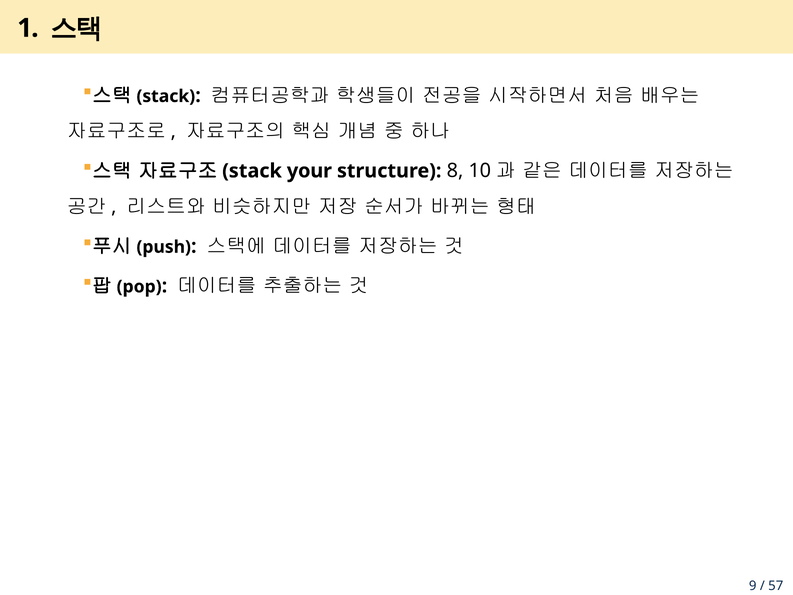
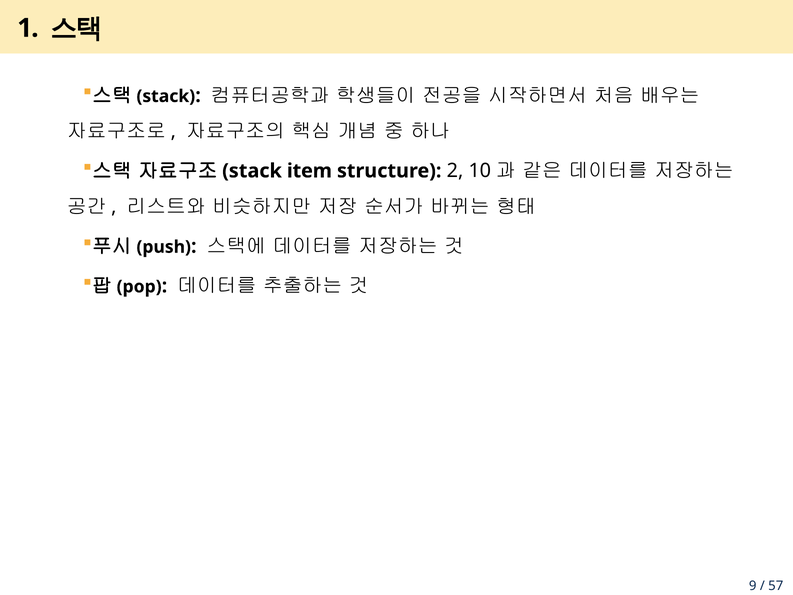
your: your -> item (309, 171)
8: 8 -> 2 (455, 171)
